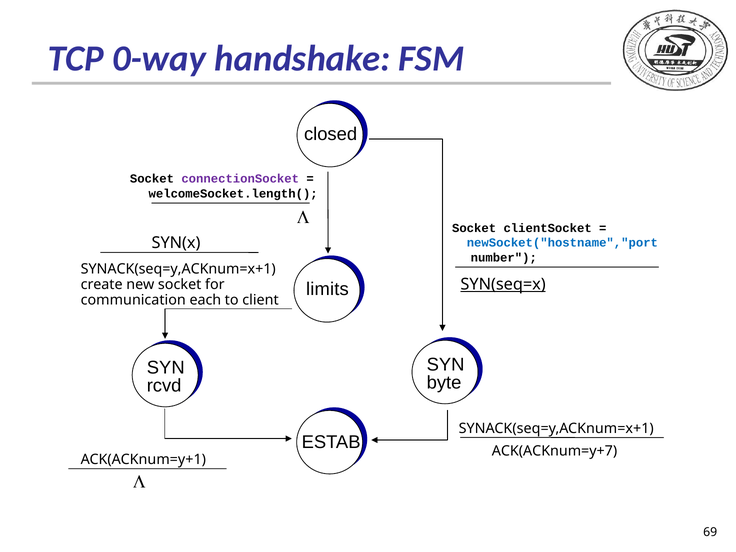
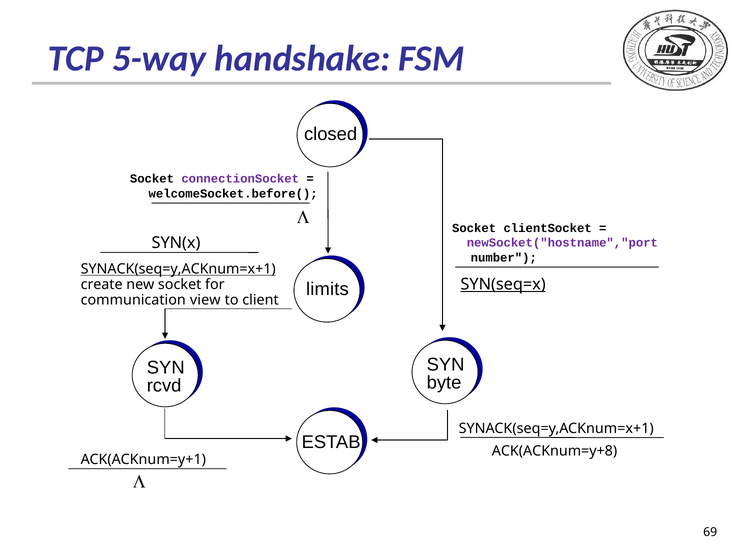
0-way: 0-way -> 5-way (159, 59)
welcomeSocket.length(: welcomeSocket.length( -> welcomeSocket.before( (233, 194)
newSocket("hostname","port colour: blue -> purple (562, 243)
SYNACK(seq=y,ACKnum=x+1 underline: none -> present (178, 269)
each: each -> view (205, 300)
ACK(ACKnum=y+7: ACK(ACKnum=y+7 -> ACK(ACKnum=y+8 (555, 451)
